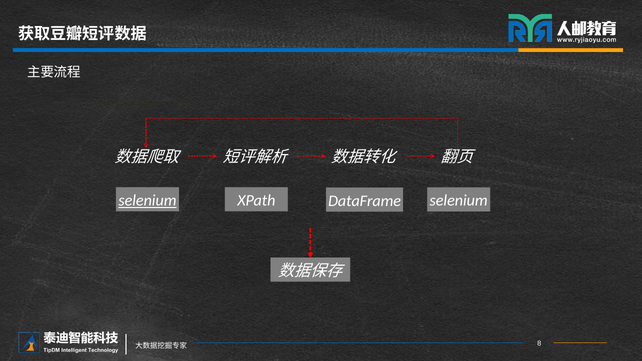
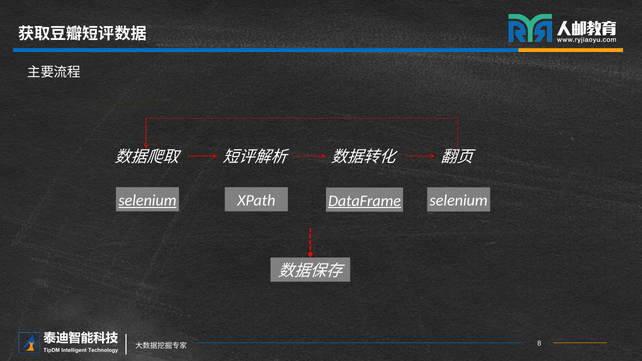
DataFrame underline: none -> present (365, 201)
